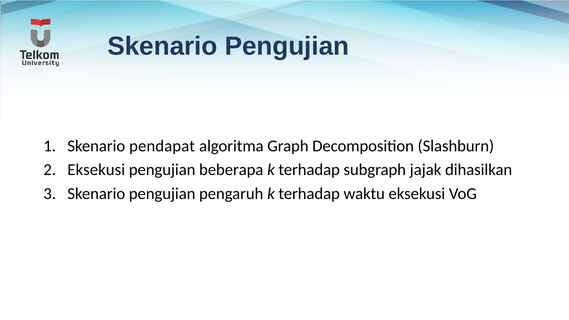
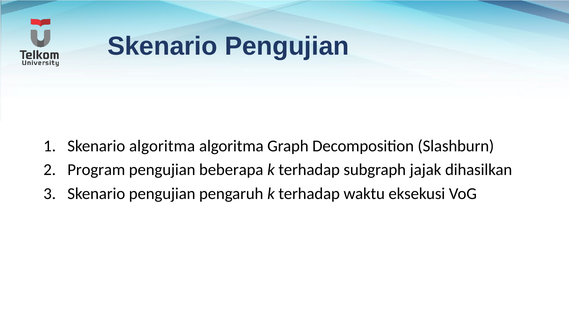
Skenario pendapat: pendapat -> algoritma (162, 146)
Eksekusi: Eksekusi -> Program (96, 170)
